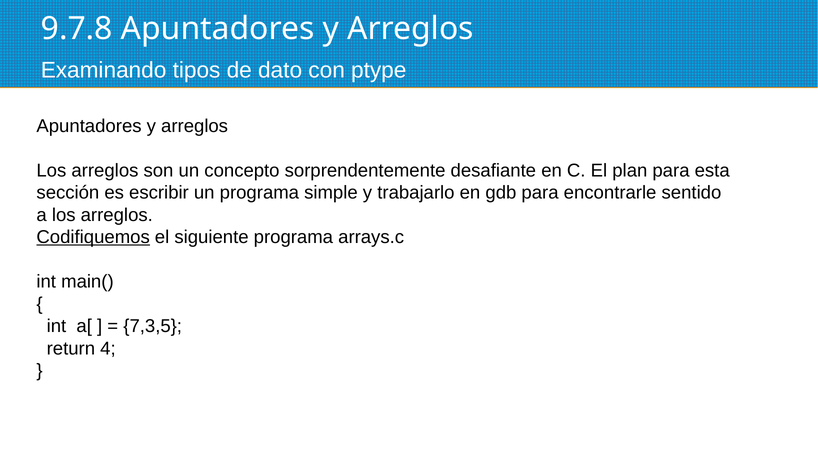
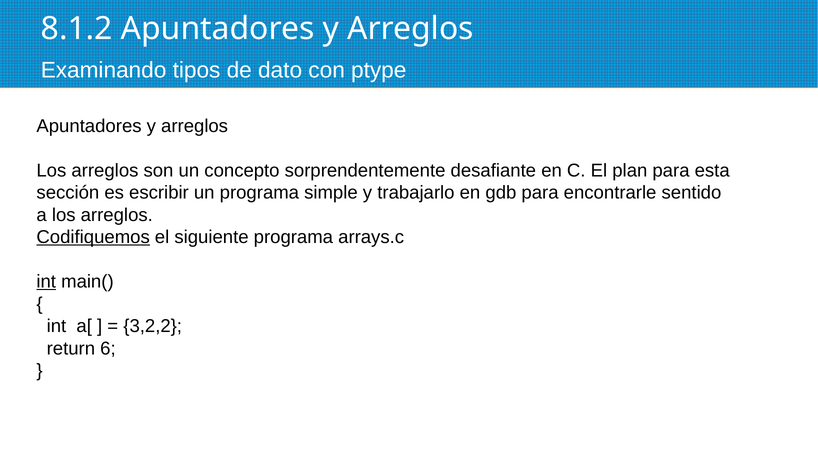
9.7.8: 9.7.8 -> 8.1.2 (77, 29)
int underline: none -> present (46, 282)
7,3,5: 7,3,5 -> 3,2,2 (153, 326)
4: 4 -> 6 (108, 349)
